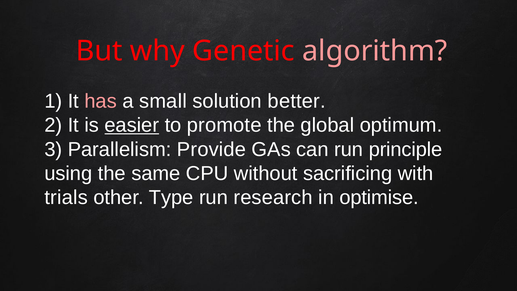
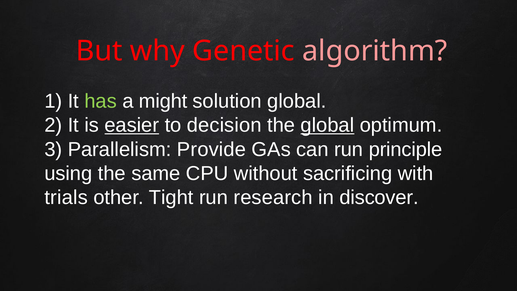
has colour: pink -> light green (101, 101)
small: small -> might (163, 101)
solution better: better -> global (297, 101)
promote: promote -> decision (224, 125)
global underline: none -> present (327, 125)
Type: Type -> Tight (171, 198)
optimise: optimise -> discover (379, 198)
